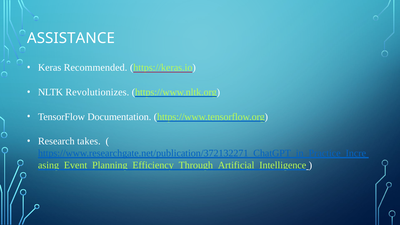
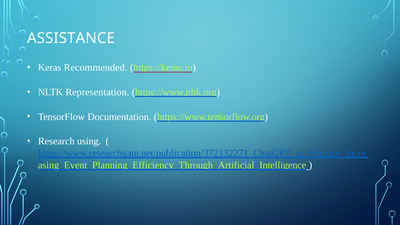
Revolutionizes: Revolutionizes -> Representation (97, 92)
takes: takes -> using (89, 141)
